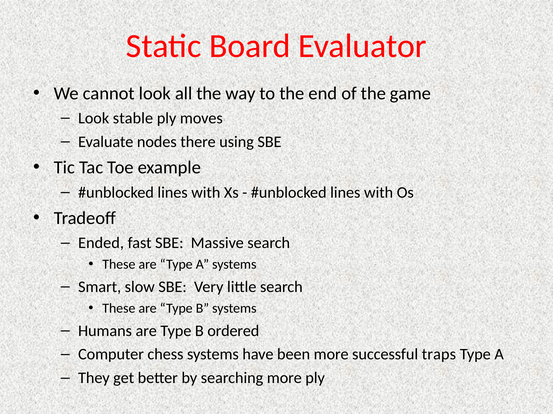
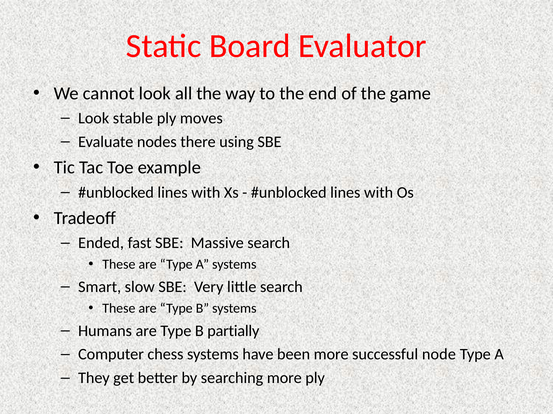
ordered: ordered -> partially (233, 331)
traps: traps -> node (439, 355)
